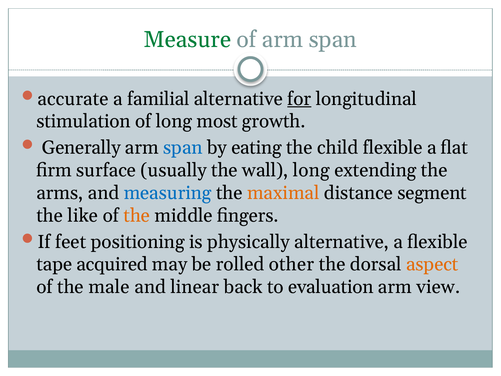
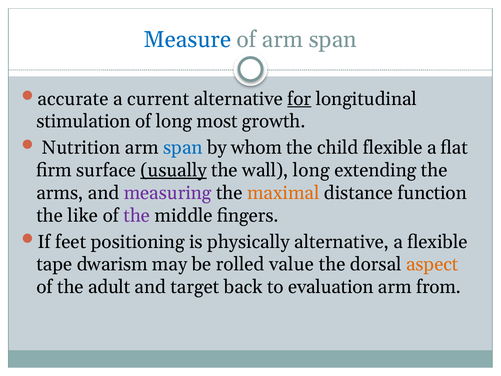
Measure colour: green -> blue (187, 39)
familial: familial -> current (158, 99)
Generally: Generally -> Nutrition (81, 148)
eating: eating -> whom (257, 148)
usually underline: none -> present (174, 170)
measuring colour: blue -> purple (168, 193)
segment: segment -> function (432, 193)
the colour: orange -> purple (137, 215)
acquired: acquired -> dwarism (112, 264)
other: other -> value (292, 264)
male: male -> adult (109, 287)
linear: linear -> target (195, 287)
view: view -> from (439, 287)
